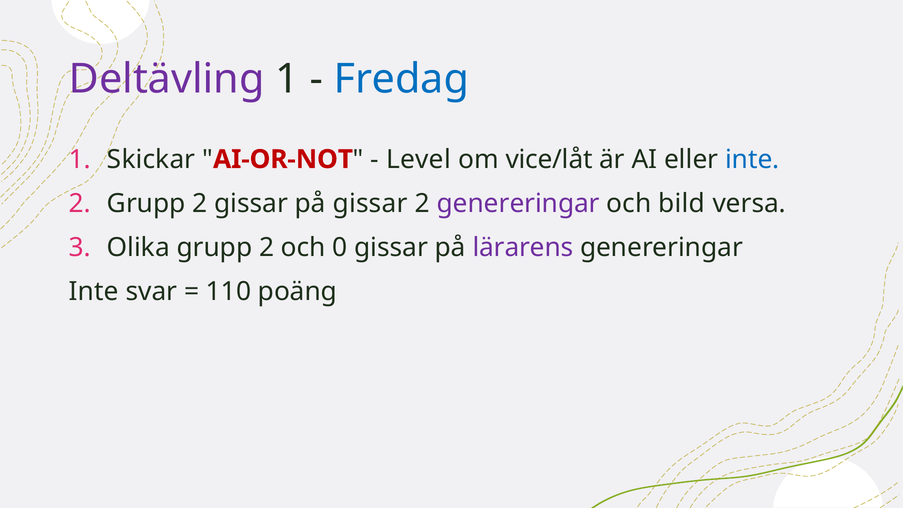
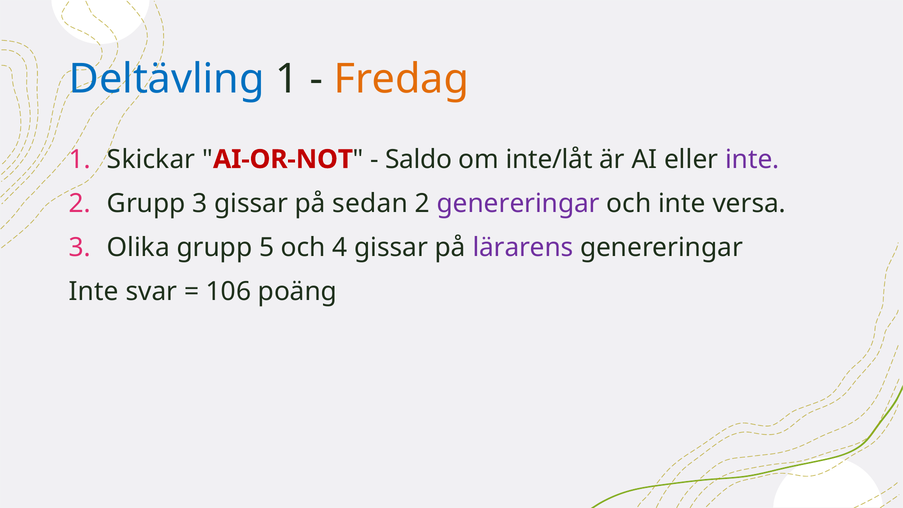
Deltävling colour: purple -> blue (167, 79)
Fredag colour: blue -> orange (401, 79)
Level: Level -> Saldo (419, 159)
vice/låt: vice/låt -> inte/låt (549, 159)
inte colour: blue -> purple (752, 159)
2 Grupp 2: 2 -> 3 (200, 203)
på gissar: gissar -> sedan (370, 203)
och bild: bild -> inte (682, 203)
2: 2 -> 5 (267, 248)
0: 0 -> 4 (340, 248)
110: 110 -> 106 (229, 292)
